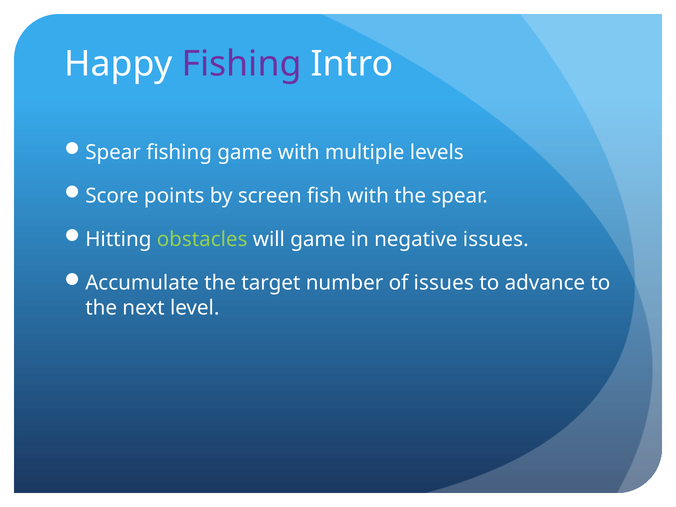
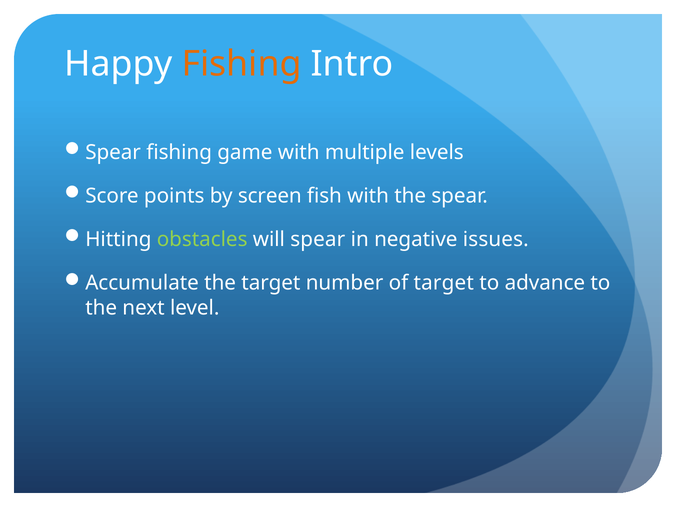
Fishing colour: purple -> orange (242, 64)
will game: game -> spear (318, 240)
of issues: issues -> target (444, 283)
